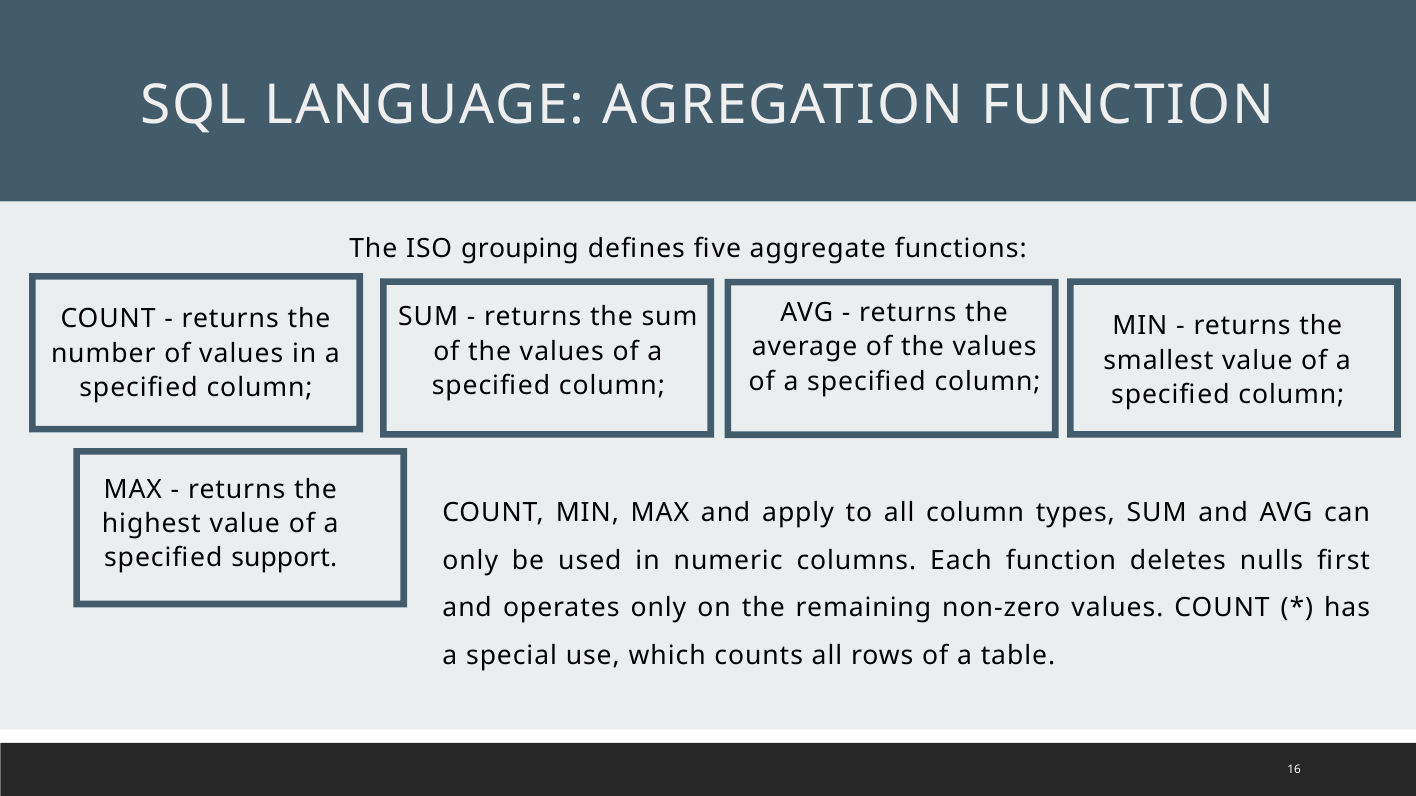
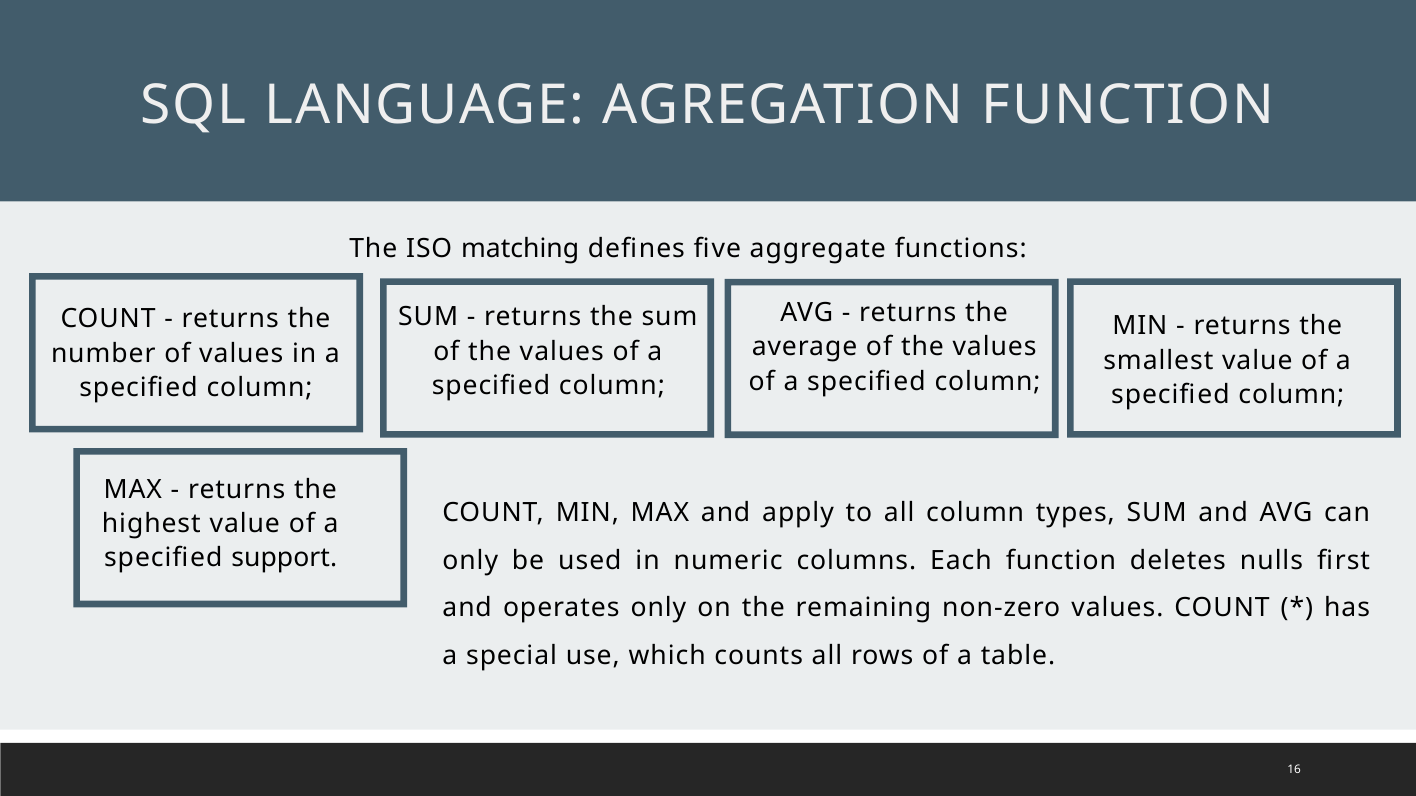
grouping: grouping -> matching (520, 249)
